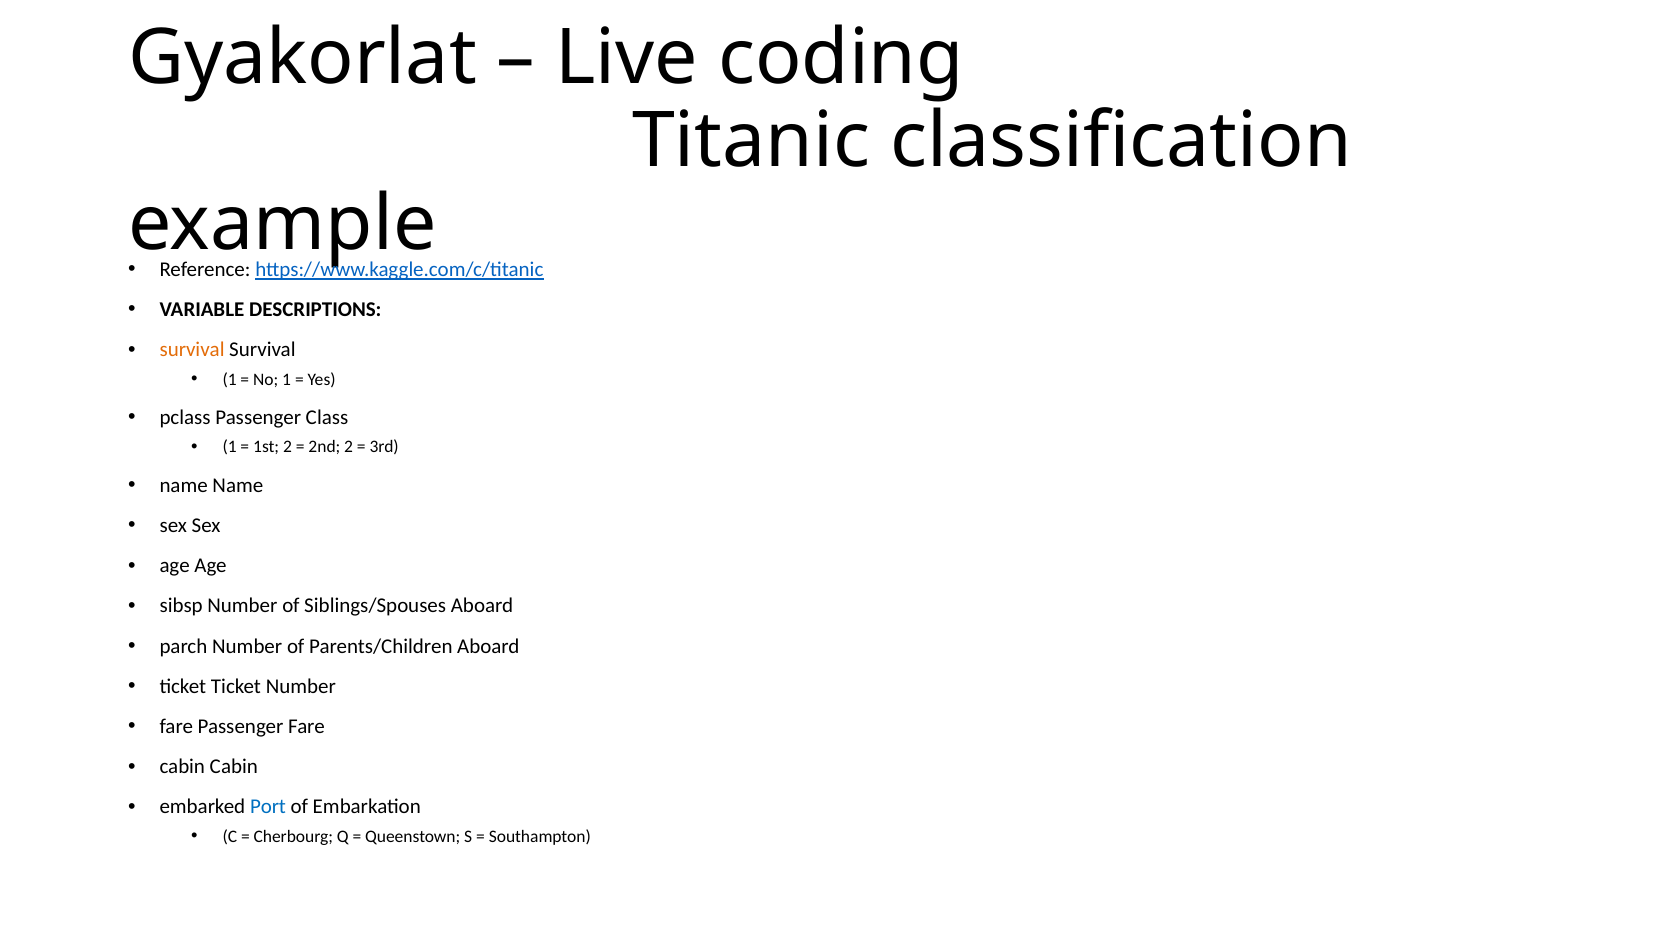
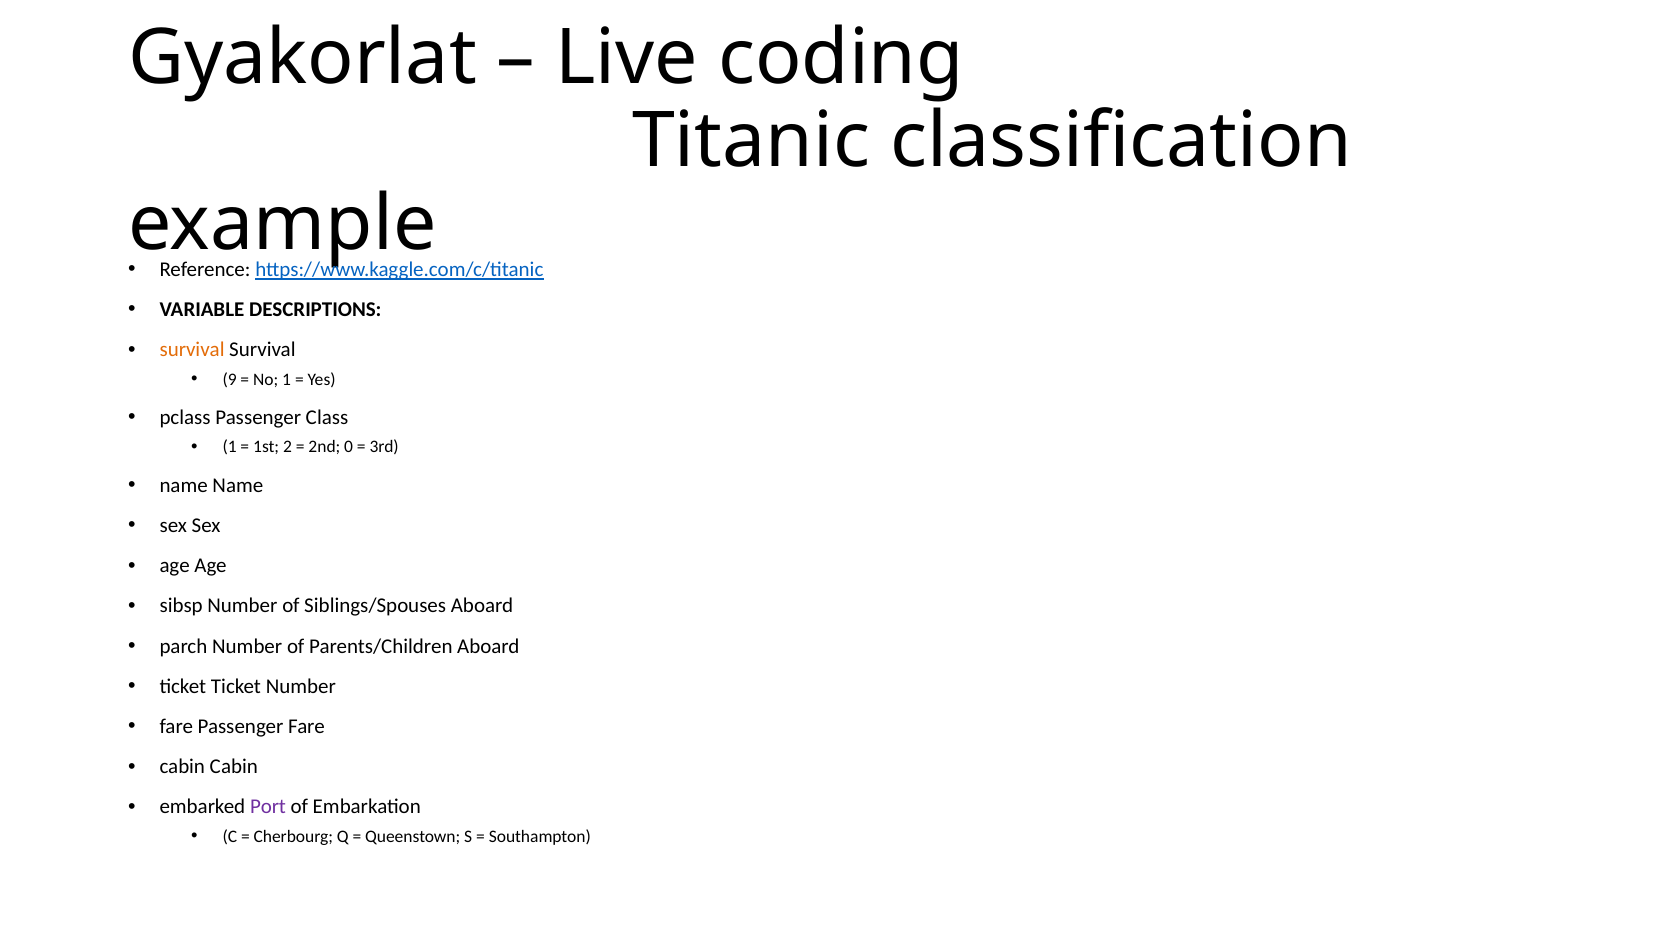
1: 1 -> 9 (230, 379)
2nd 2: 2 -> 0 (349, 447)
Port colour: blue -> purple (268, 807)
